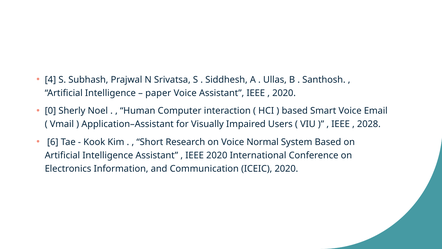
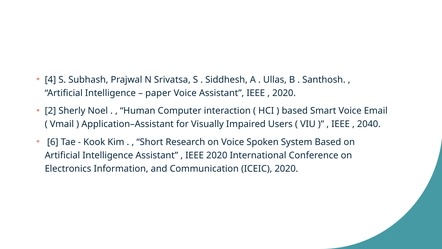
0: 0 -> 2 (50, 111)
2028: 2028 -> 2040 (369, 124)
Normal: Normal -> Spoken (263, 142)
